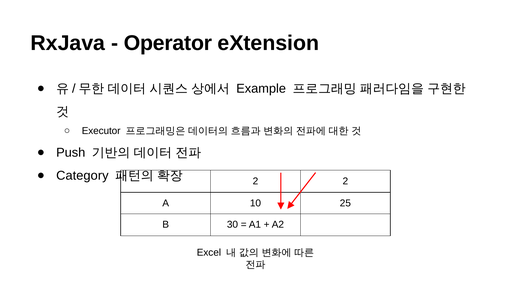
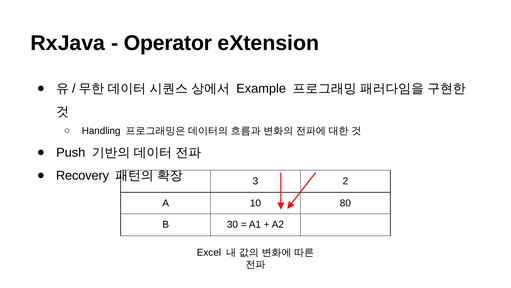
Executor: Executor -> Handling (101, 131)
Category: Category -> Recovery (82, 175)
2: 2 -> 3 (256, 181)
25: 25 -> 80 (345, 203)
